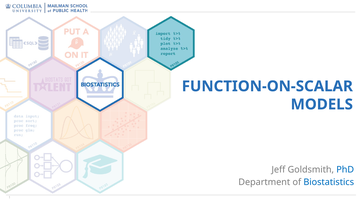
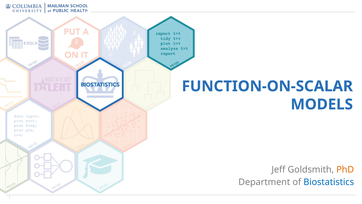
PhD colour: blue -> orange (345, 169)
